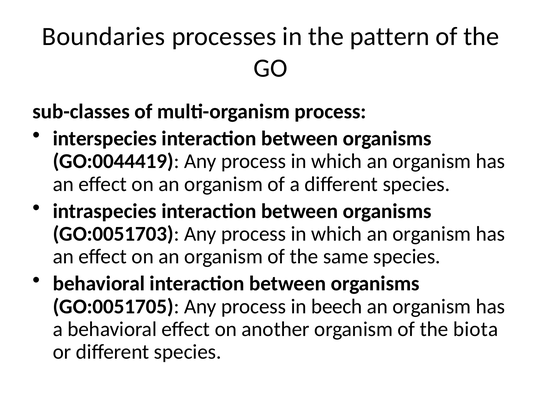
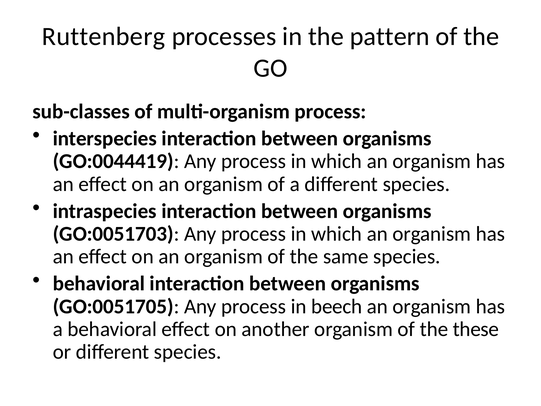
Boundaries: Boundaries -> Ruttenberg (103, 37)
biota: biota -> these (476, 329)
